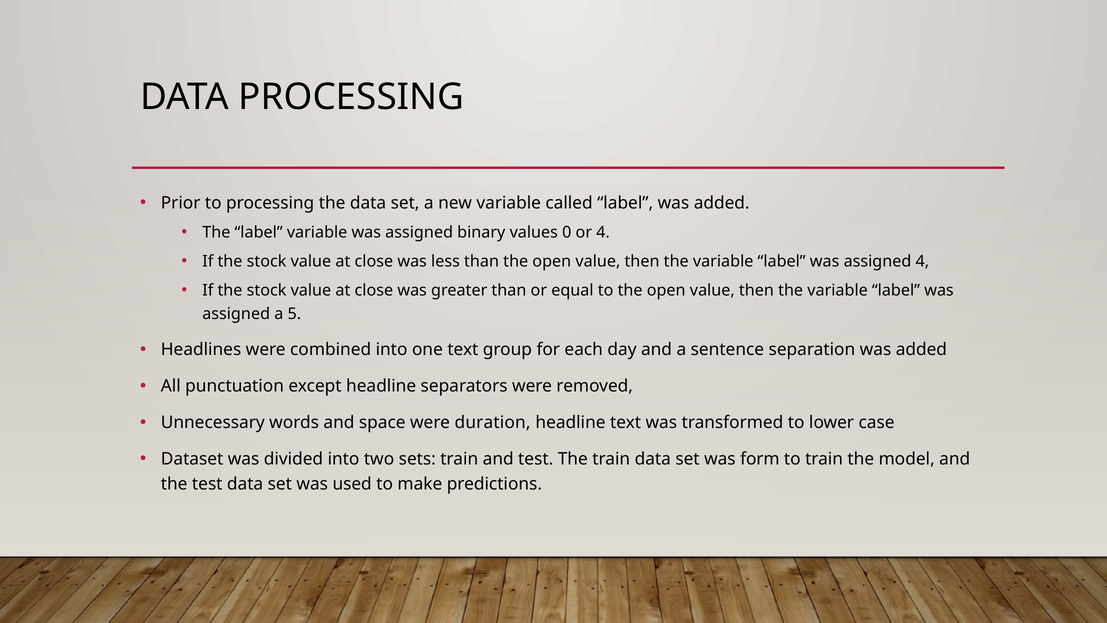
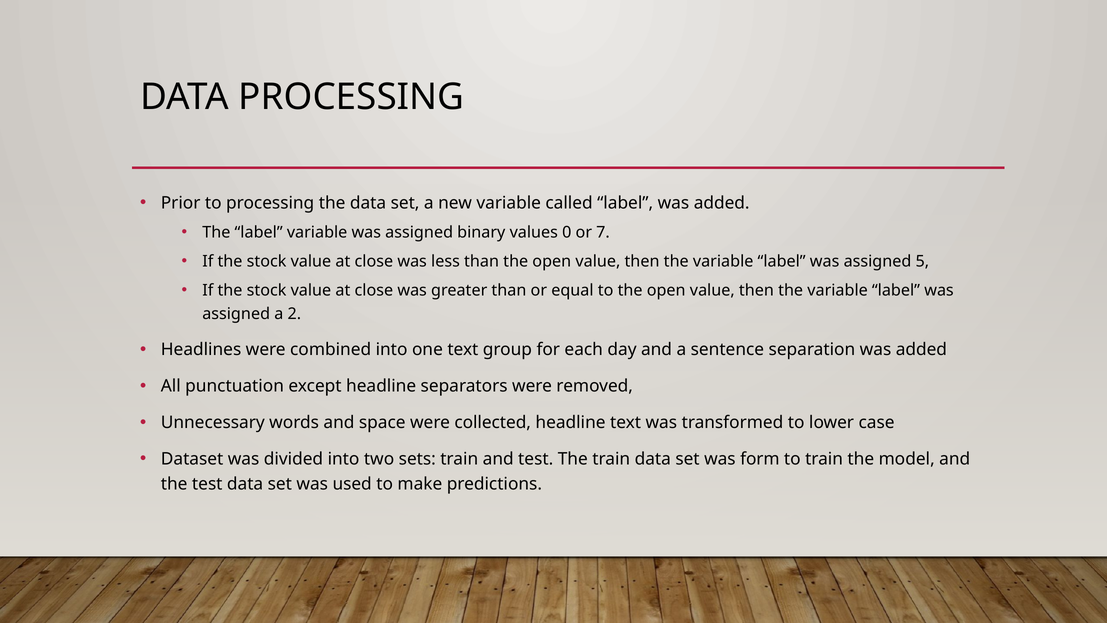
or 4: 4 -> 7 (603, 233)
assigned 4: 4 -> 5 (922, 261)
5: 5 -> 2 (294, 314)
duration: duration -> collected (493, 422)
